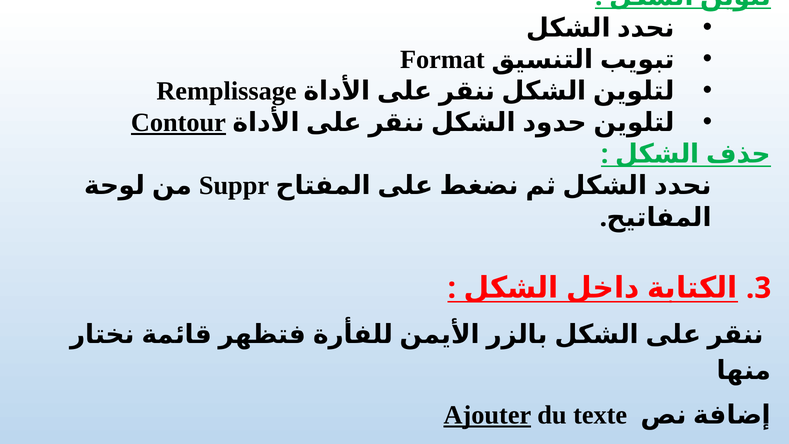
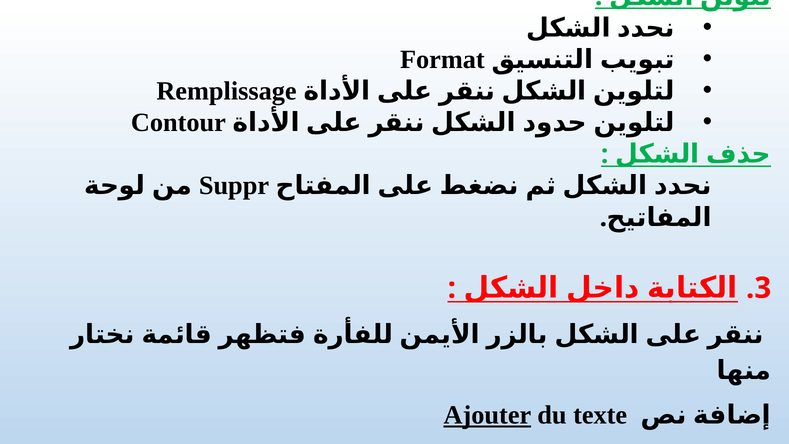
Contour underline: present -> none (178, 123)
